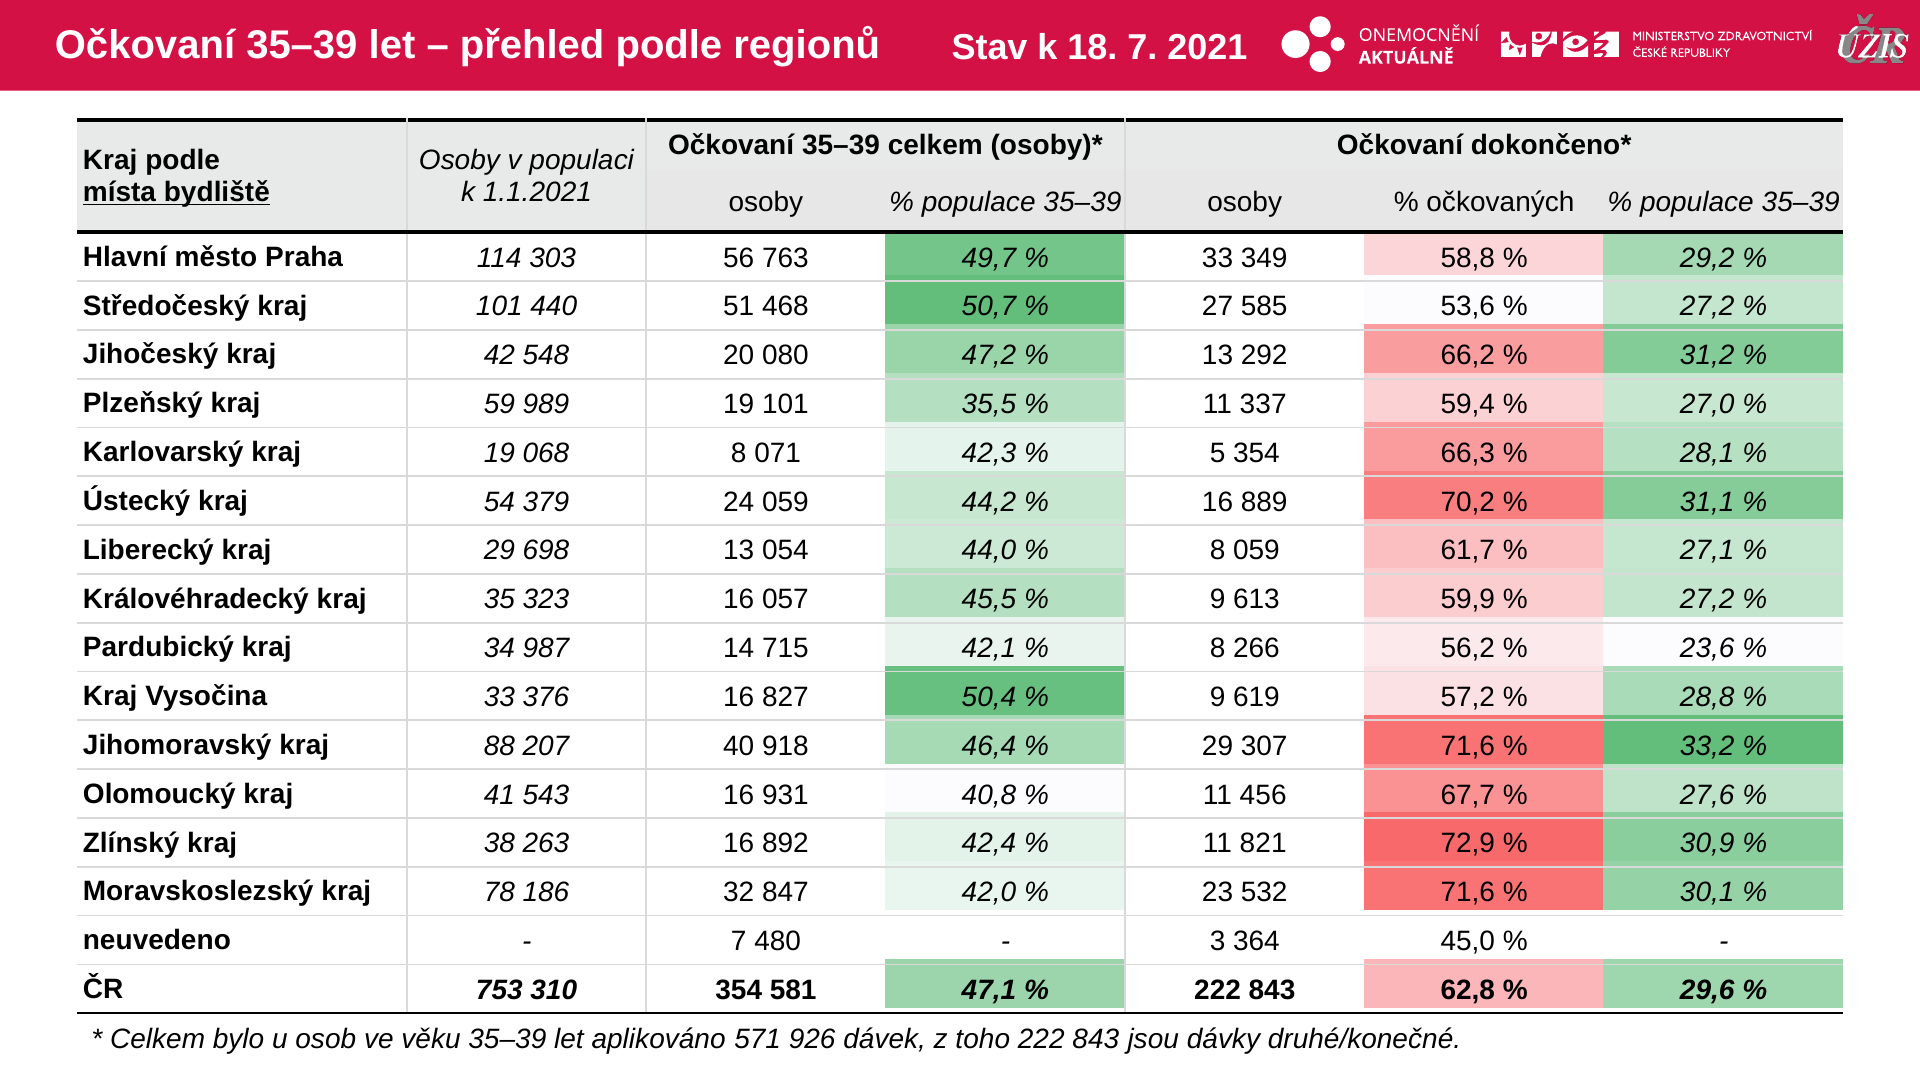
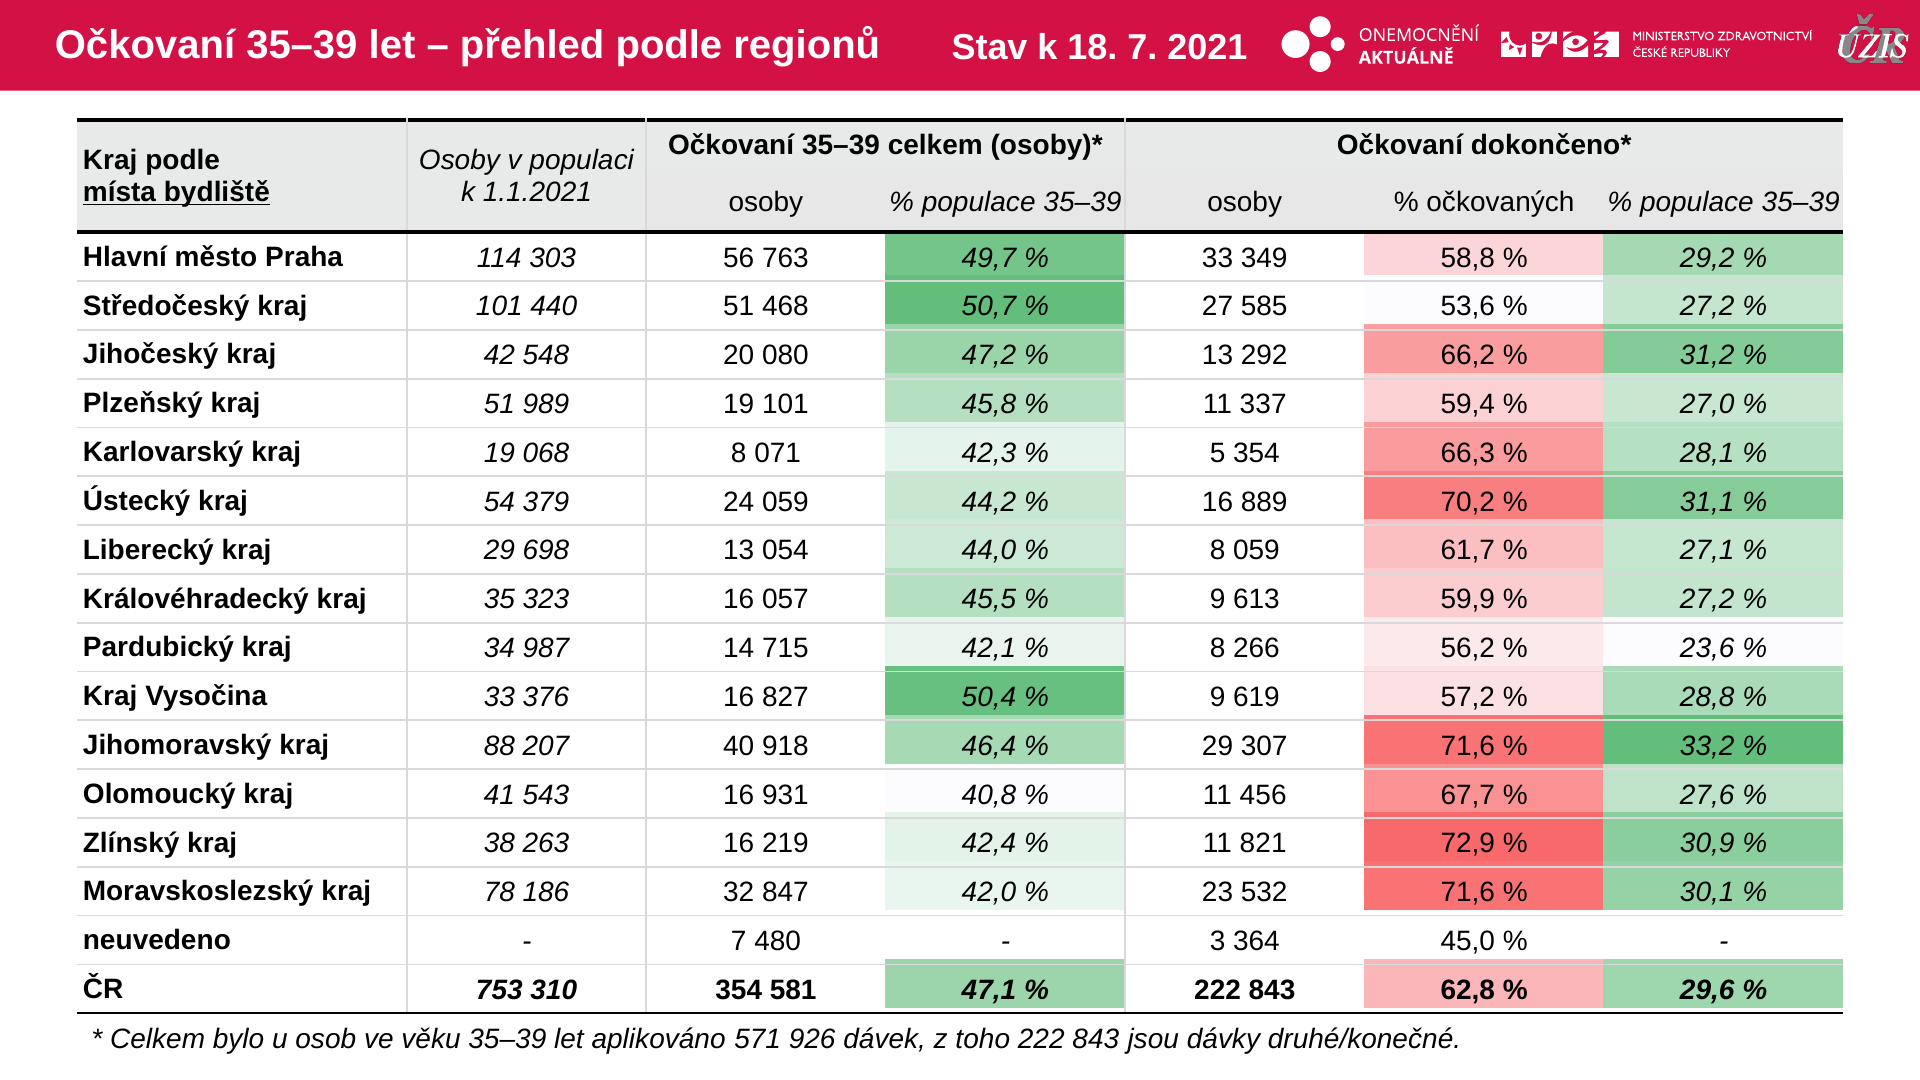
kraj 59: 59 -> 51 (499, 404)
35,5: 35,5 -> 45,8 (989, 404)
892: 892 -> 219 (785, 844)
